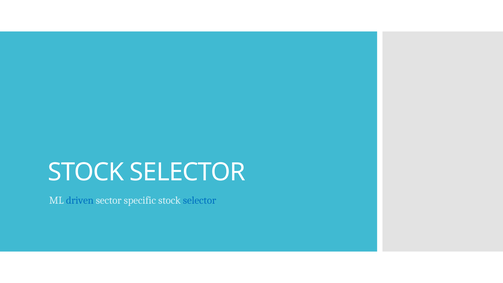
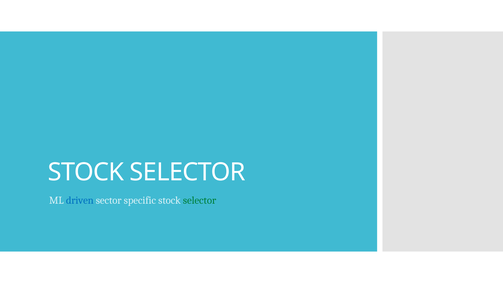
selector colour: blue -> green (200, 200)
